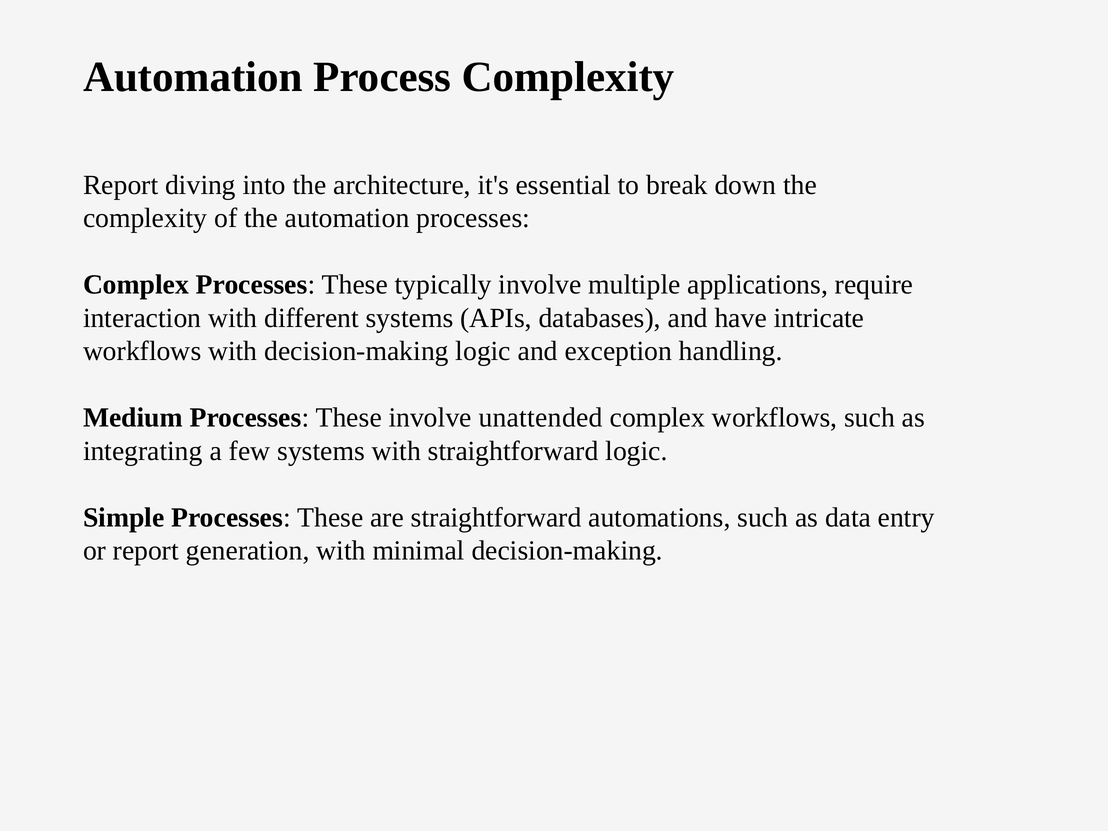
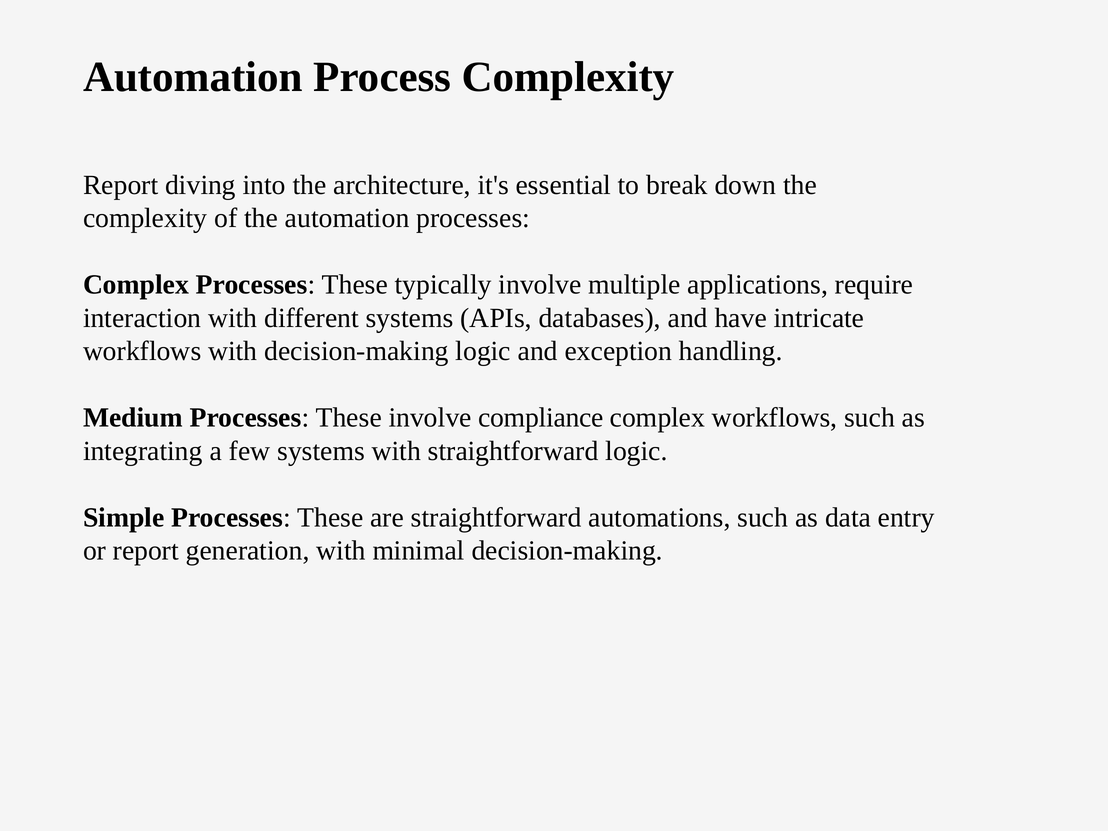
unattended: unattended -> compliance (541, 418)
